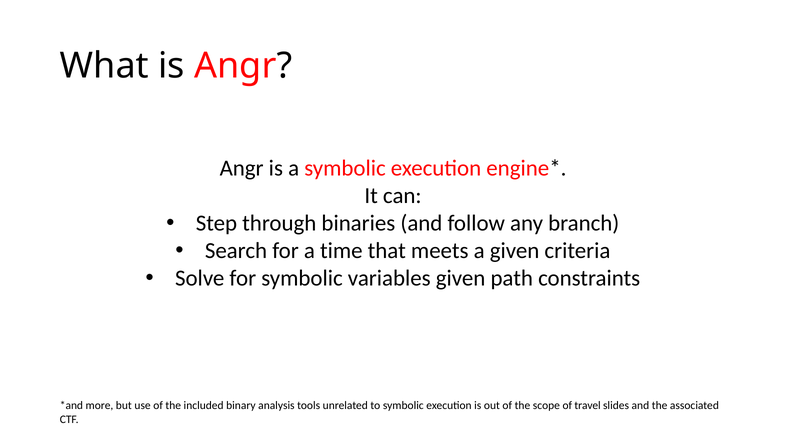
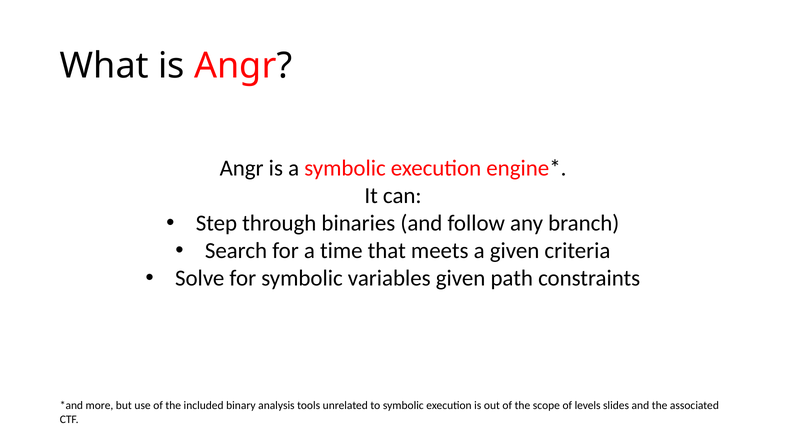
travel: travel -> levels (588, 406)
